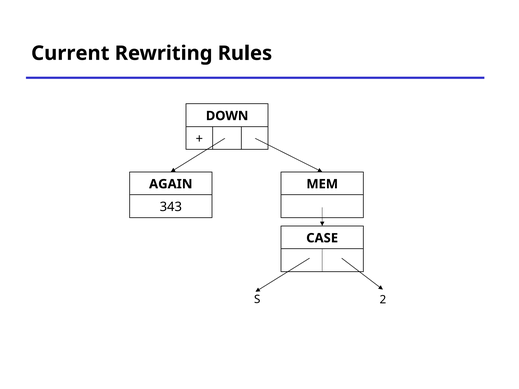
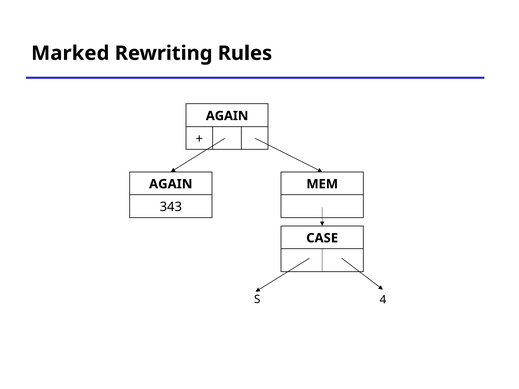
Current: Current -> Marked (70, 53)
DOWN: DOWN -> AGAIN (227, 116)
2: 2 -> 4 (383, 300)
